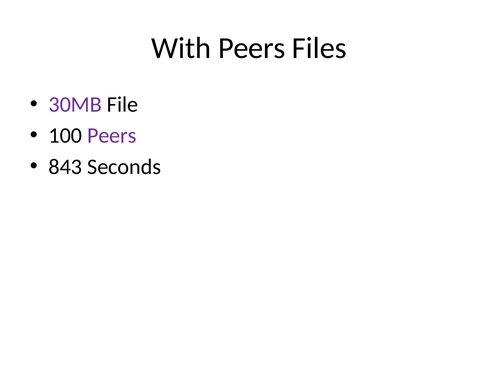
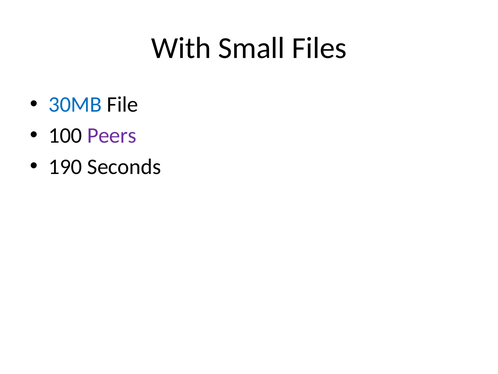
With Peers: Peers -> Small (251, 48)
30MB colour: purple -> blue (75, 104)
843: 843 -> 190 (65, 167)
